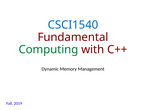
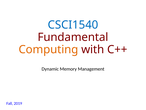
Computing colour: green -> orange (48, 49)
